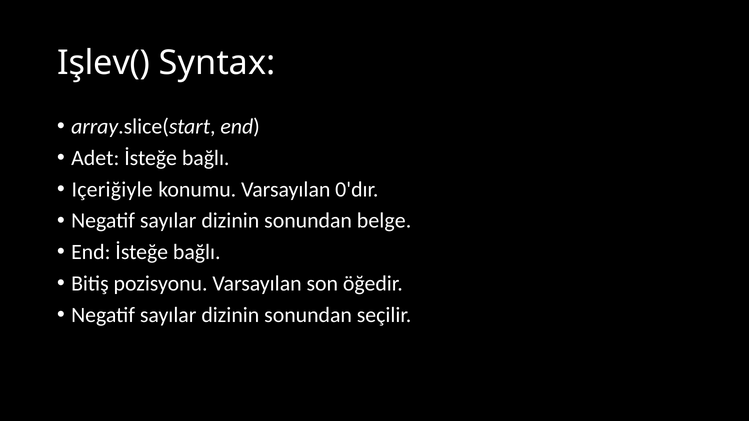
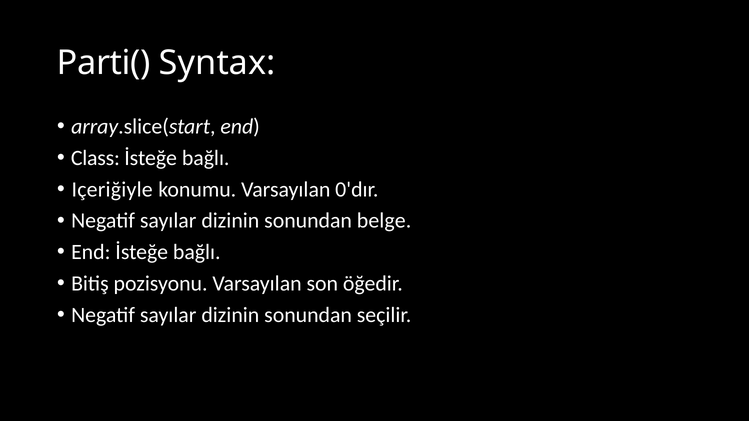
Işlev(: Işlev( -> Parti( (104, 63)
Adet: Adet -> Class (95, 158)
